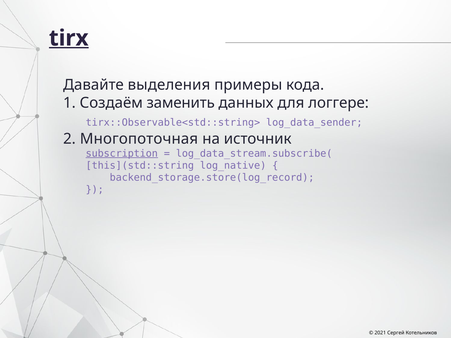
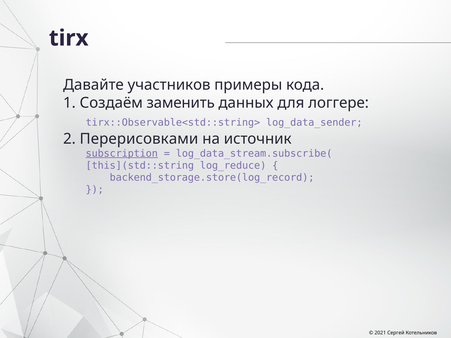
tirx underline: present -> none (69, 38)
выделения: выделения -> участников (169, 85)
Многопоточная: Многопоточная -> Перерисовками (139, 139)
log_native: log_native -> log_reduce (233, 166)
